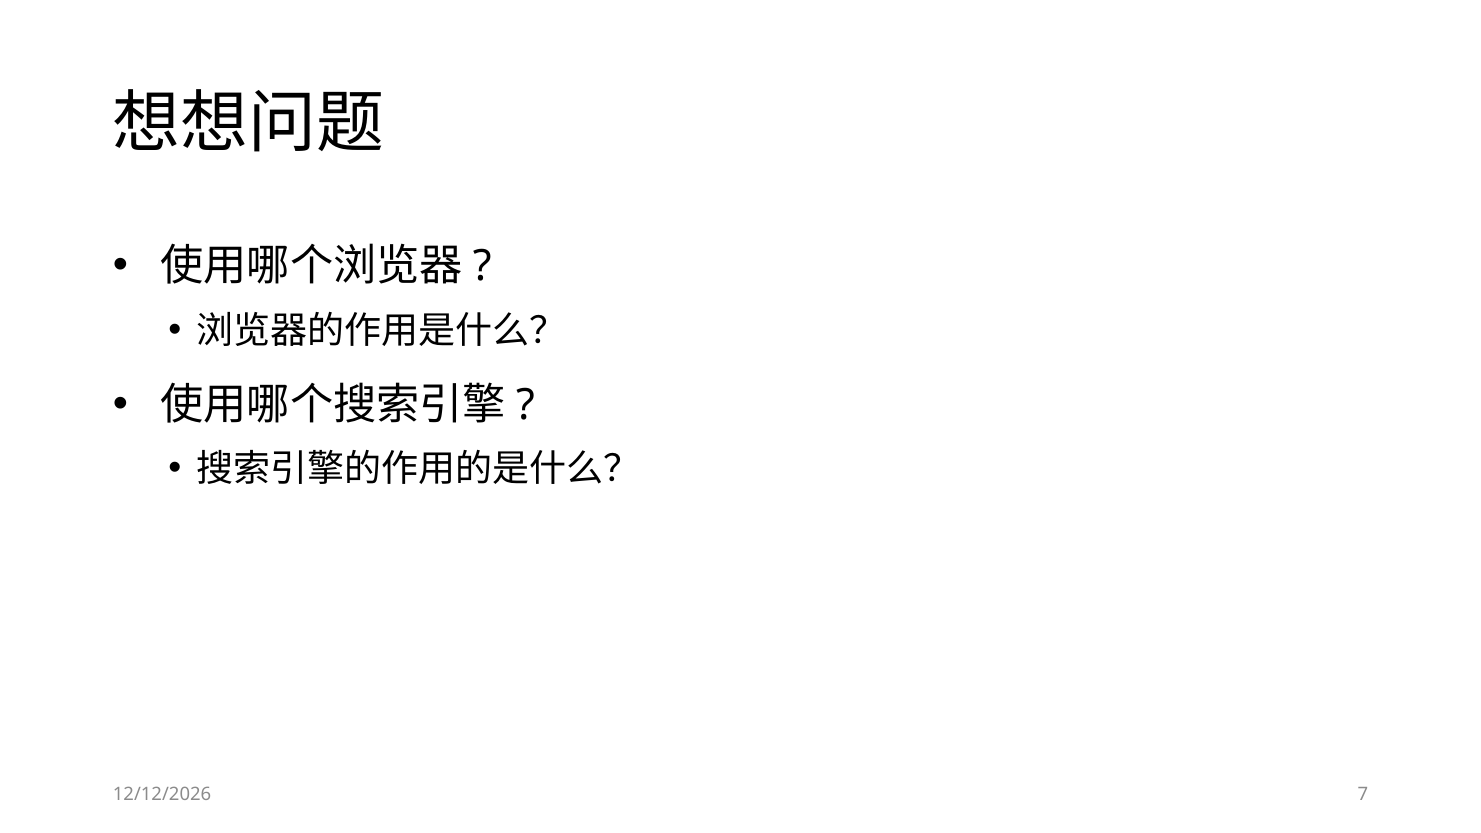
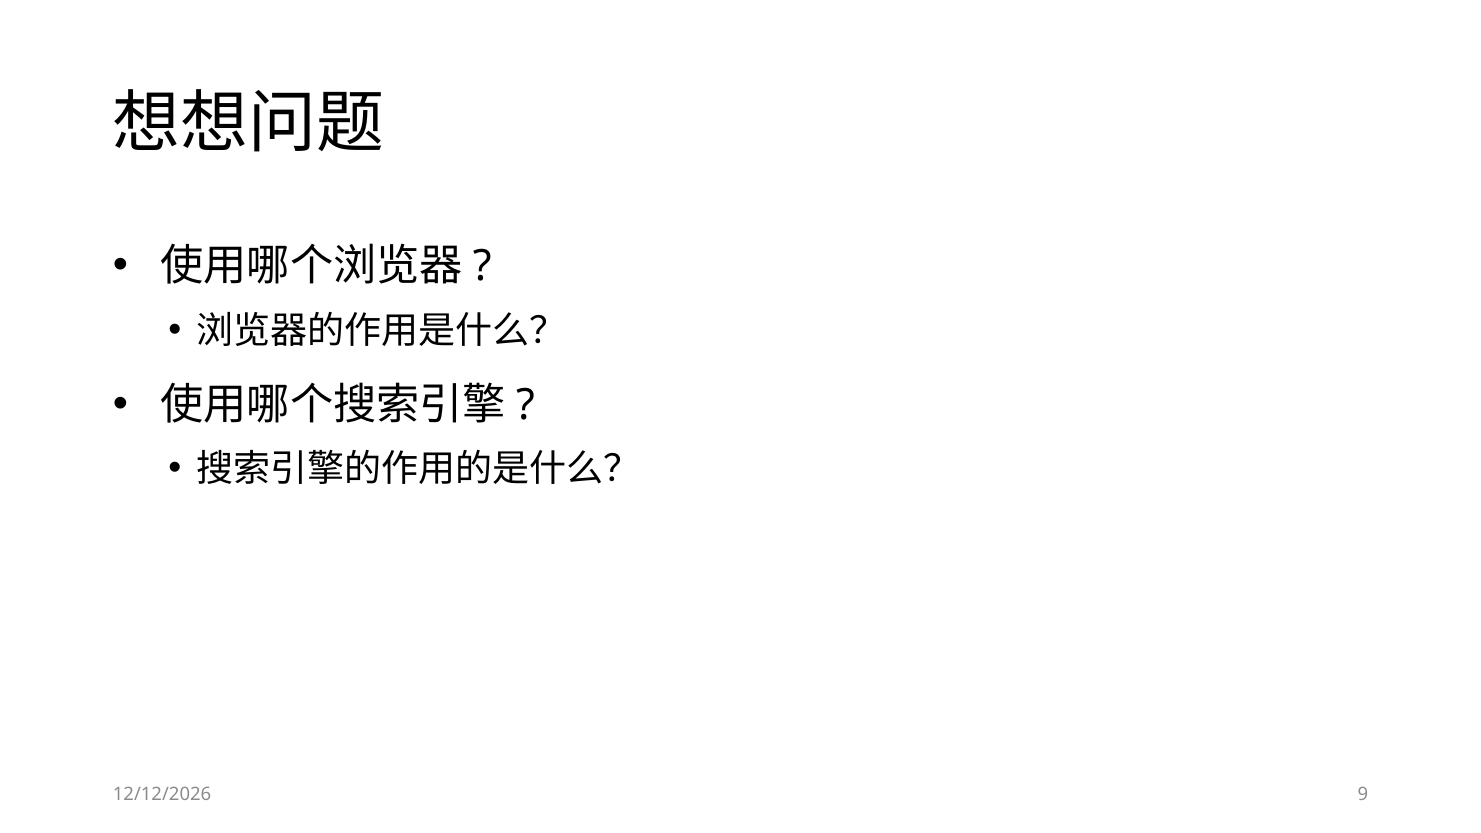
7: 7 -> 9 (1363, 794)
